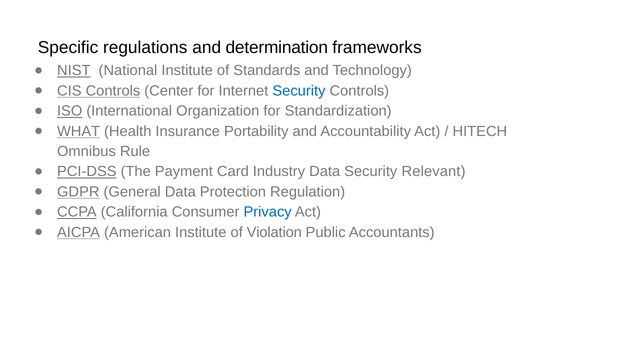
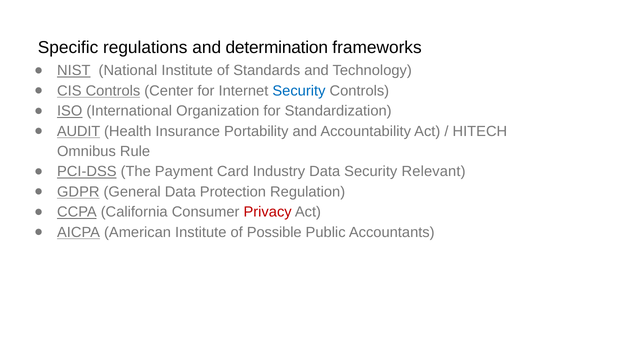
WHAT: WHAT -> AUDIT (79, 131)
Privacy colour: blue -> red (268, 212)
Violation: Violation -> Possible (274, 232)
